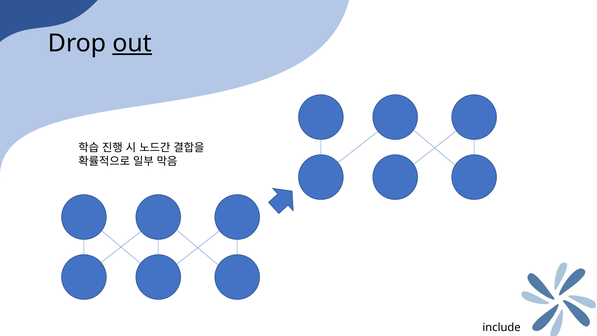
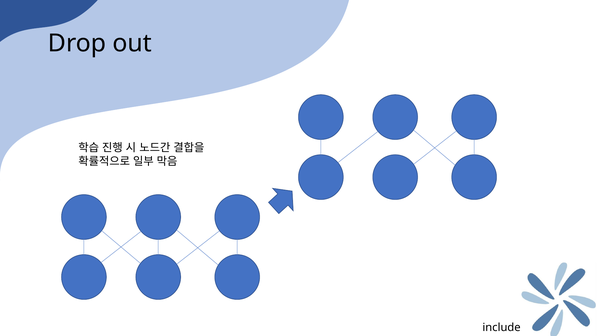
out underline: present -> none (132, 43)
